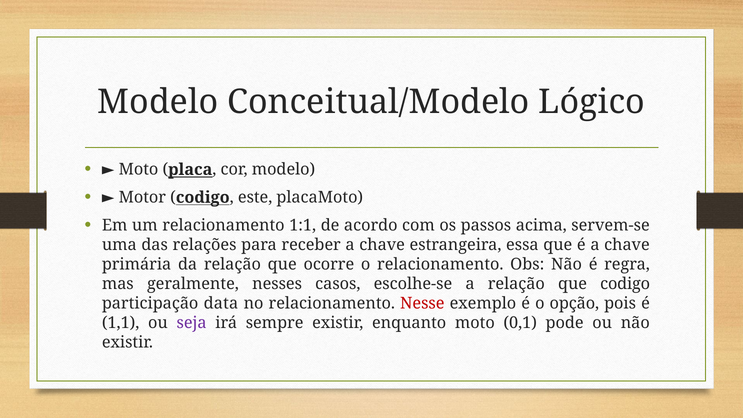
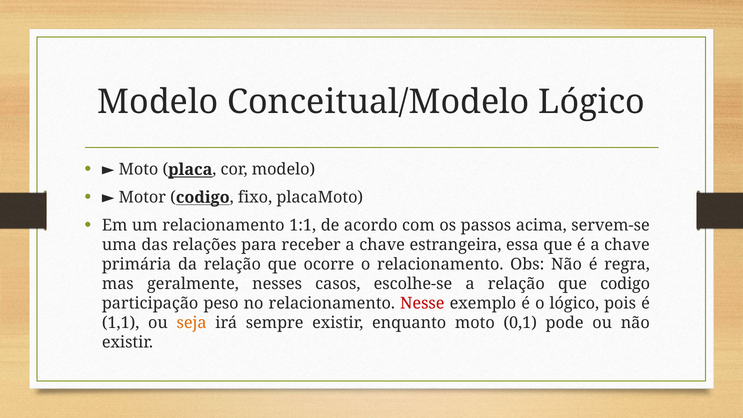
este: este -> fixo (255, 197)
data: data -> peso (221, 303)
o opção: opção -> lógico (574, 303)
seja colour: purple -> orange (192, 323)
